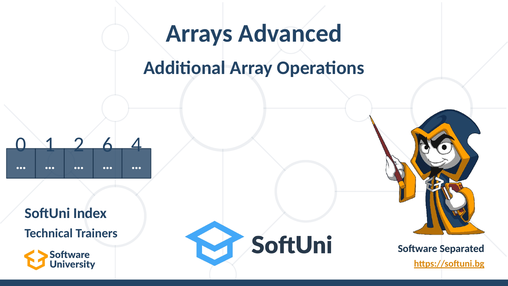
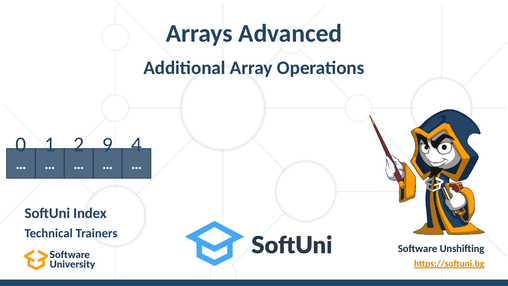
6: 6 -> 9 (108, 145)
Separated: Separated -> Unshifting (462, 249)
